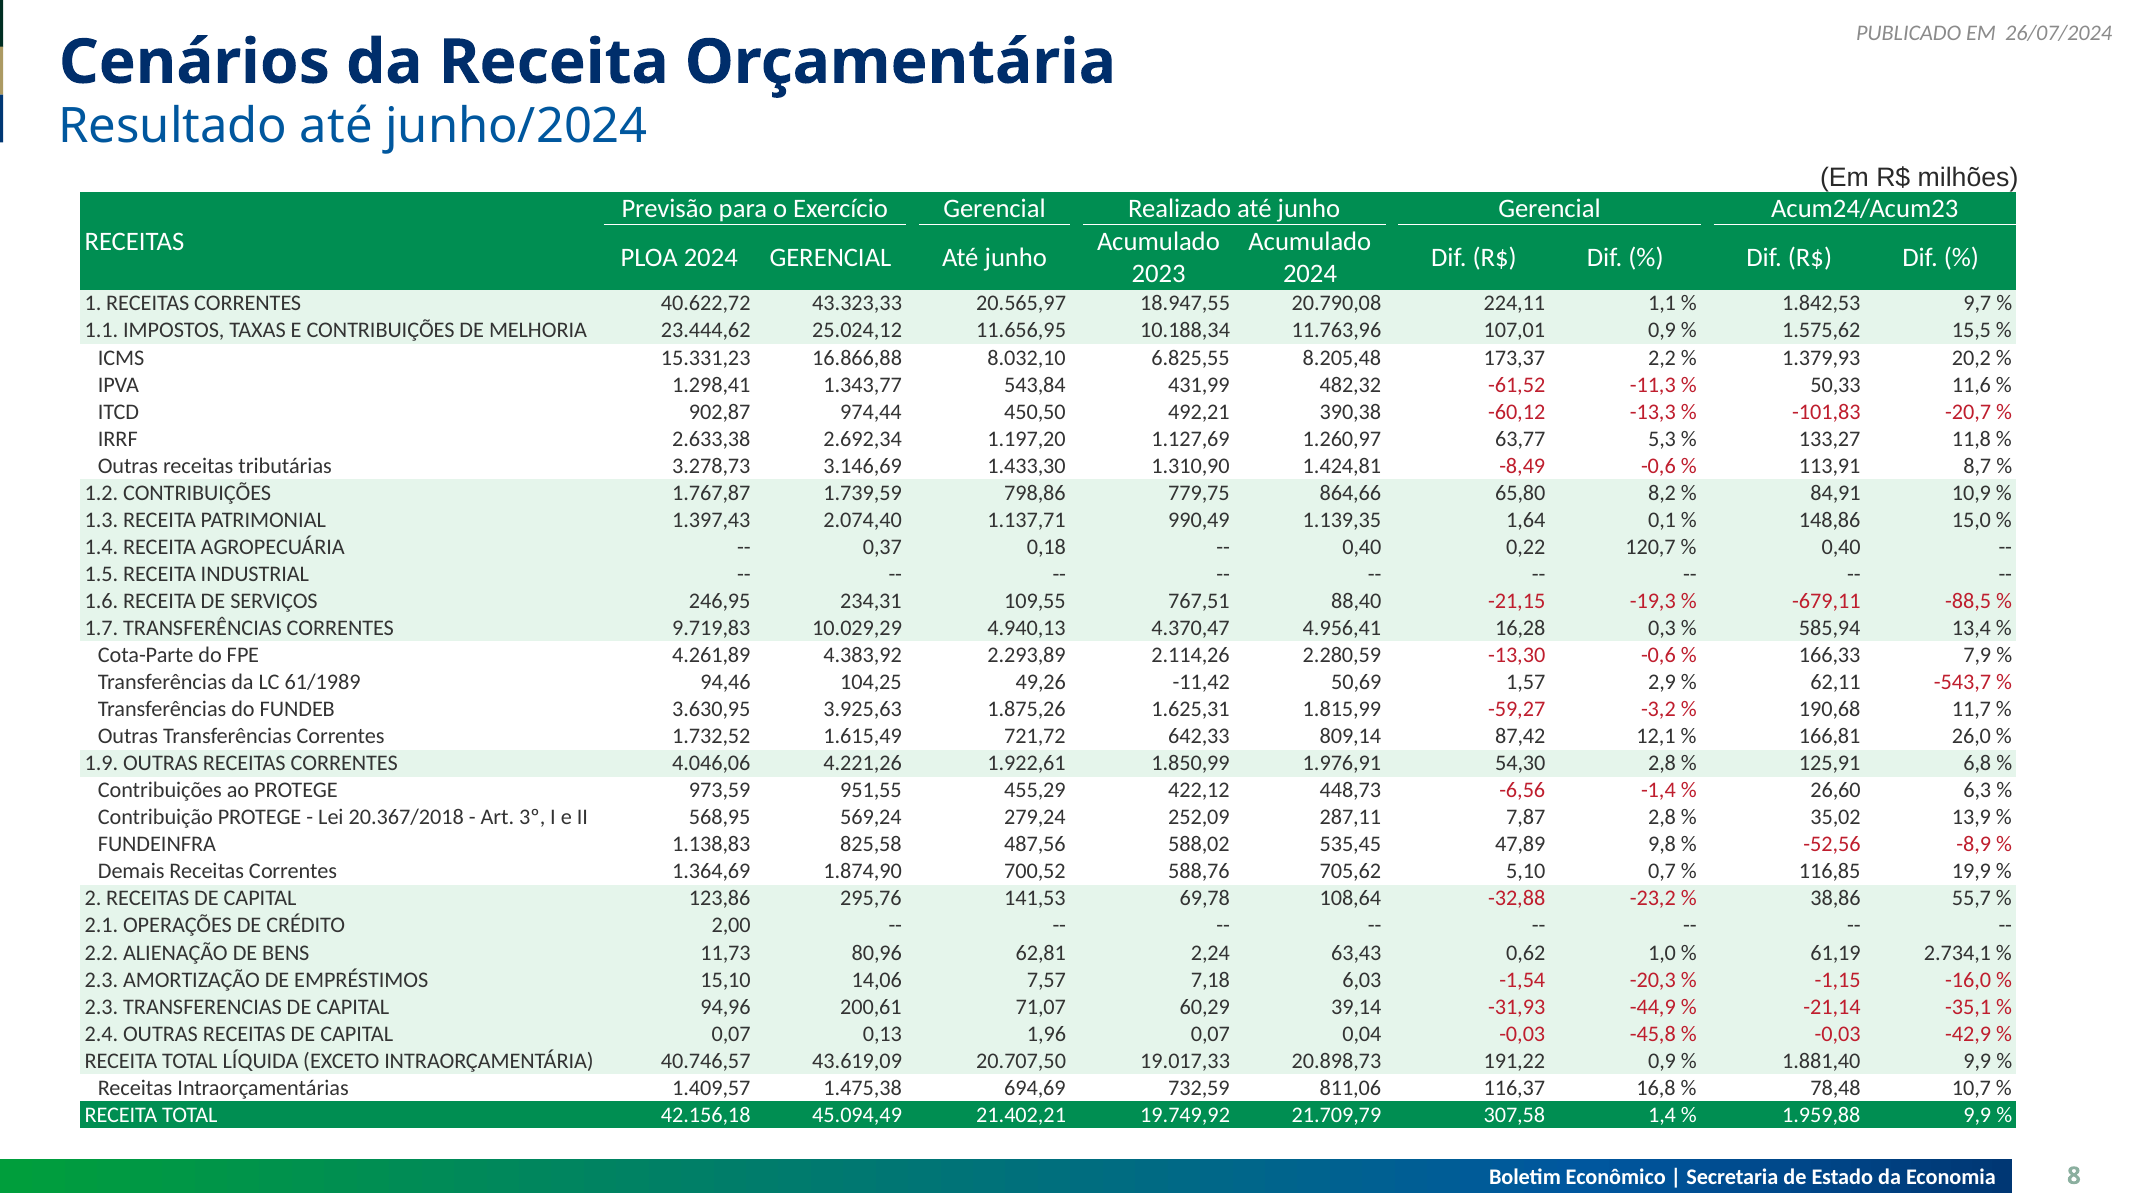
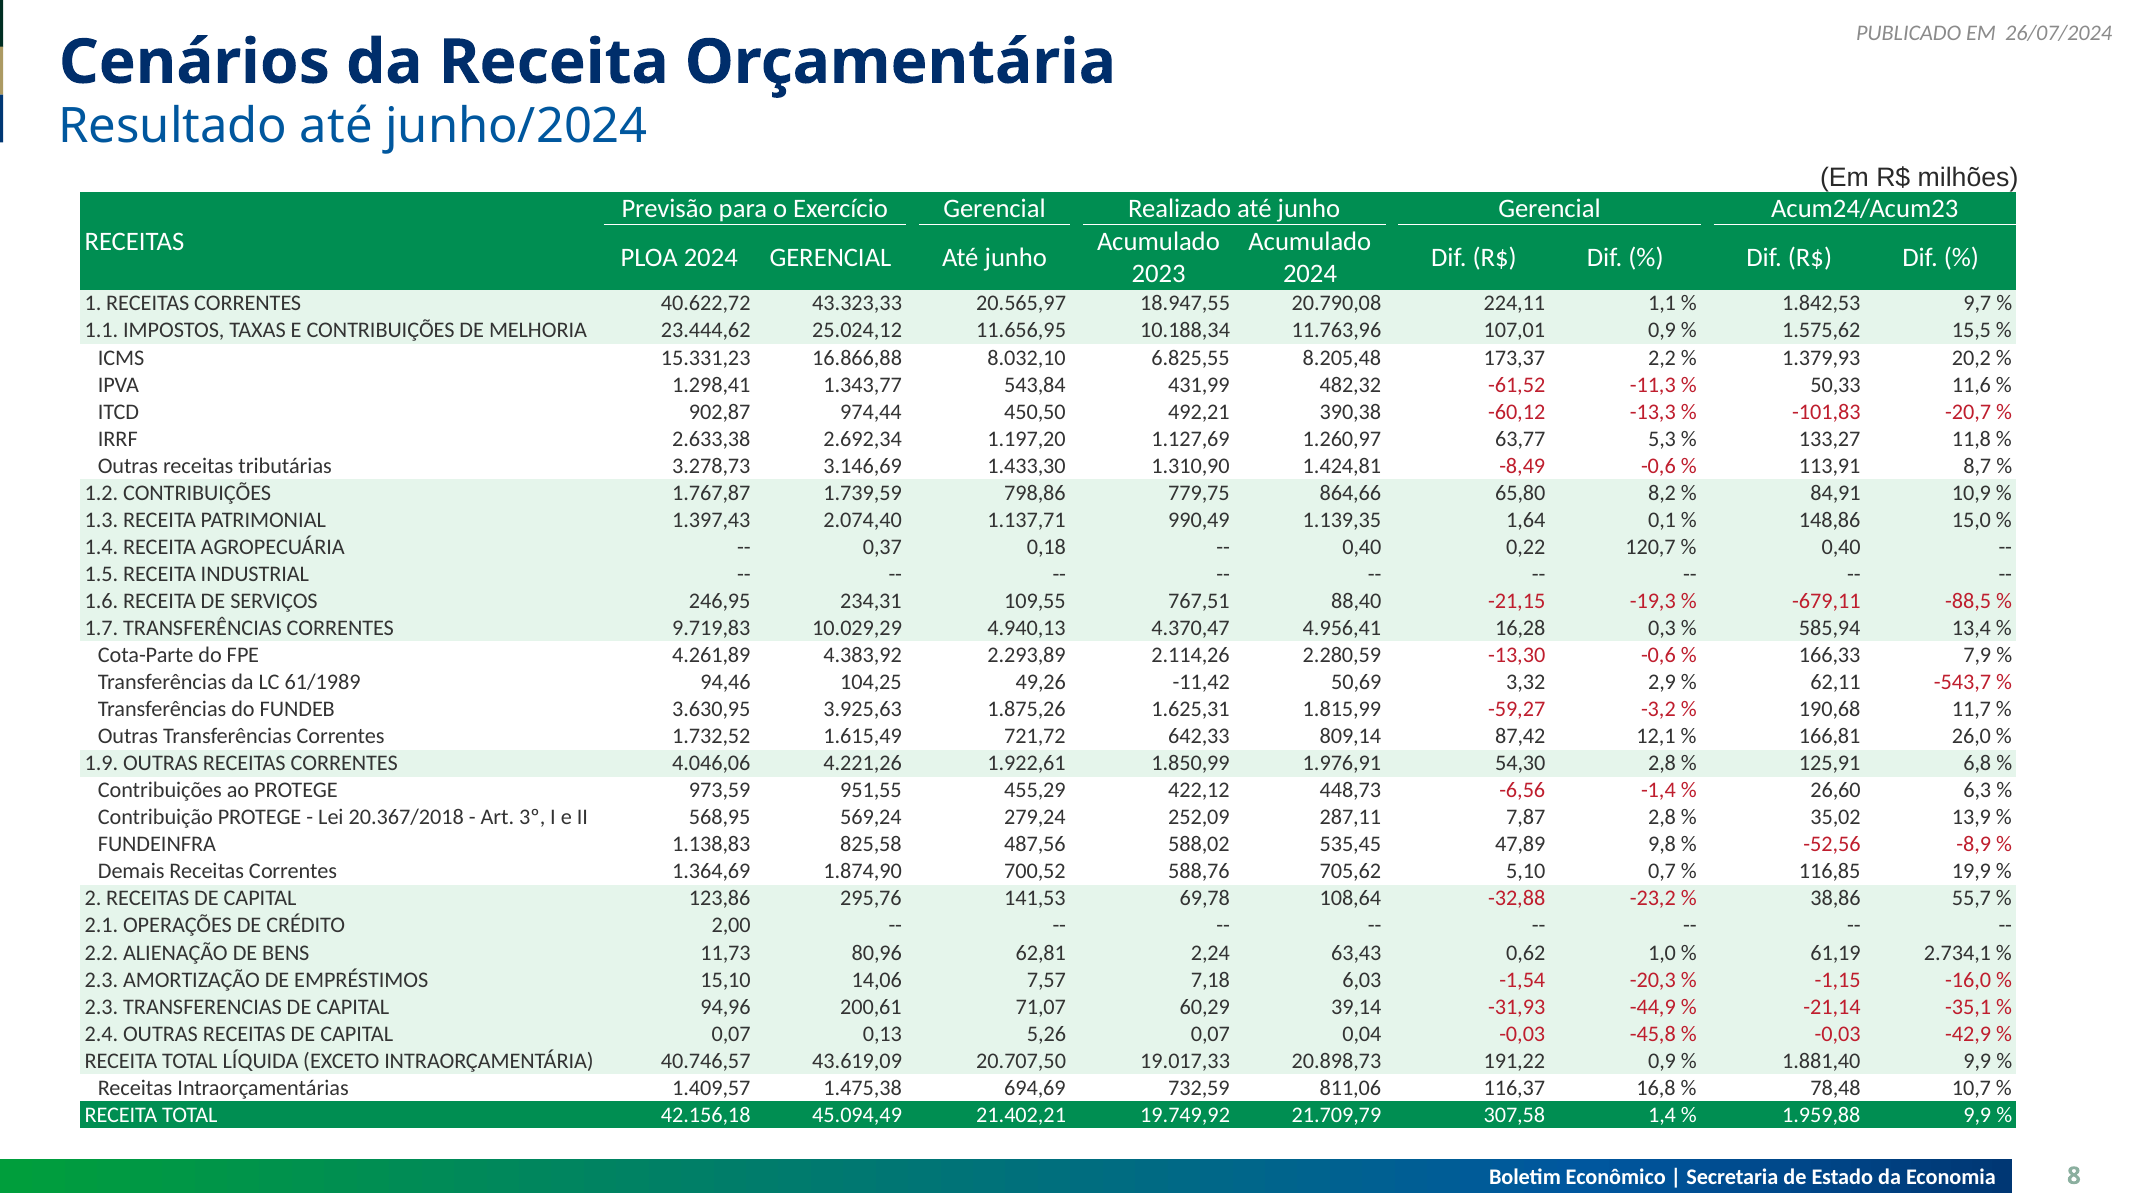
1,57: 1,57 -> 3,32 (1526, 683)
1,96: 1,96 -> 5,26 (1046, 1034)
